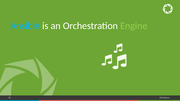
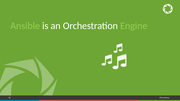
Ansible colour: light blue -> light green (25, 26)
